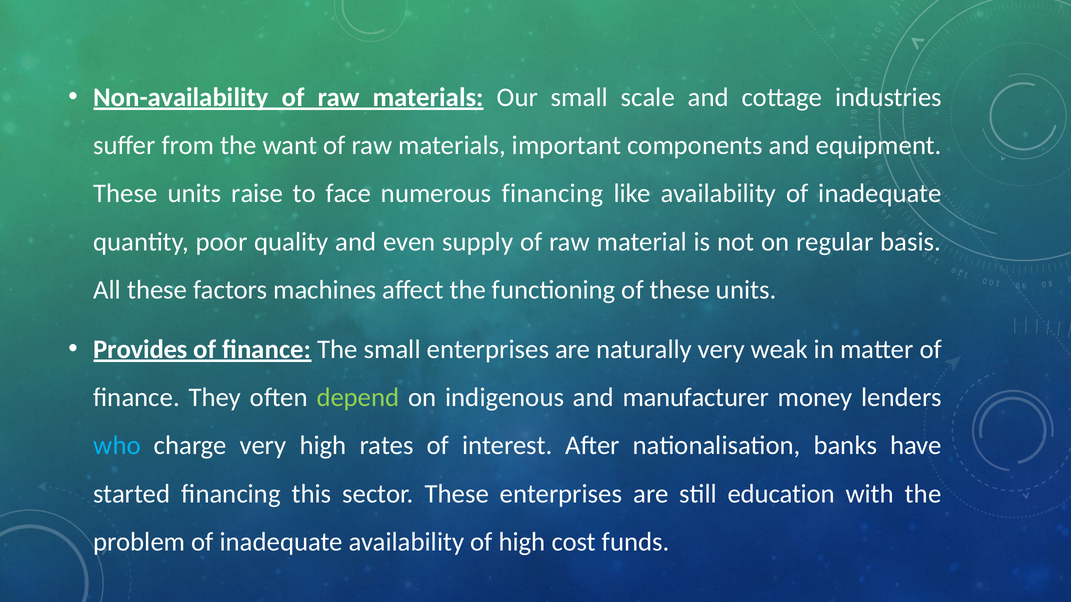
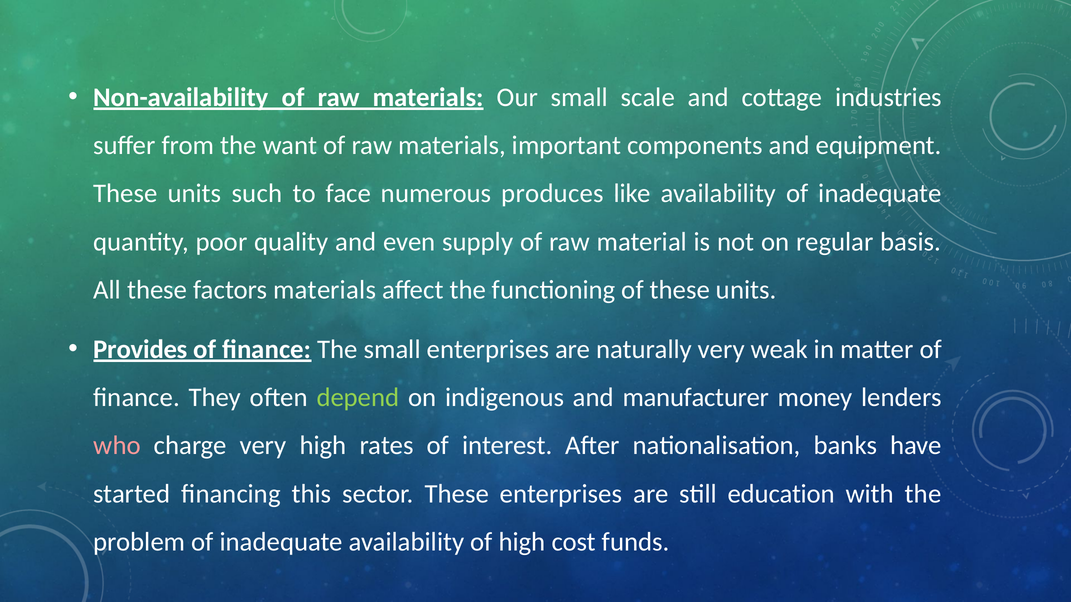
raise: raise -> such (257, 194)
numerous financing: financing -> produces (552, 194)
factors machines: machines -> materials (325, 290)
who colour: light blue -> pink (117, 446)
